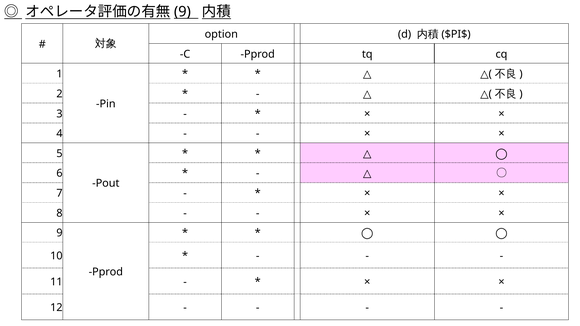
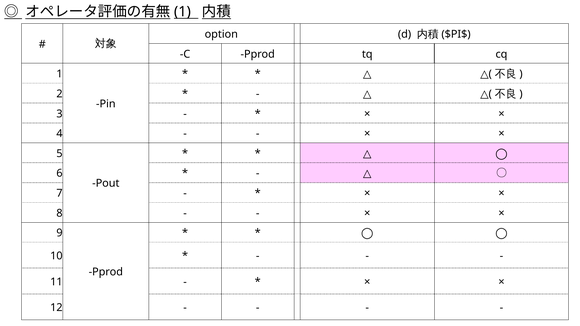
9: 9 -> 1 (182, 12)
